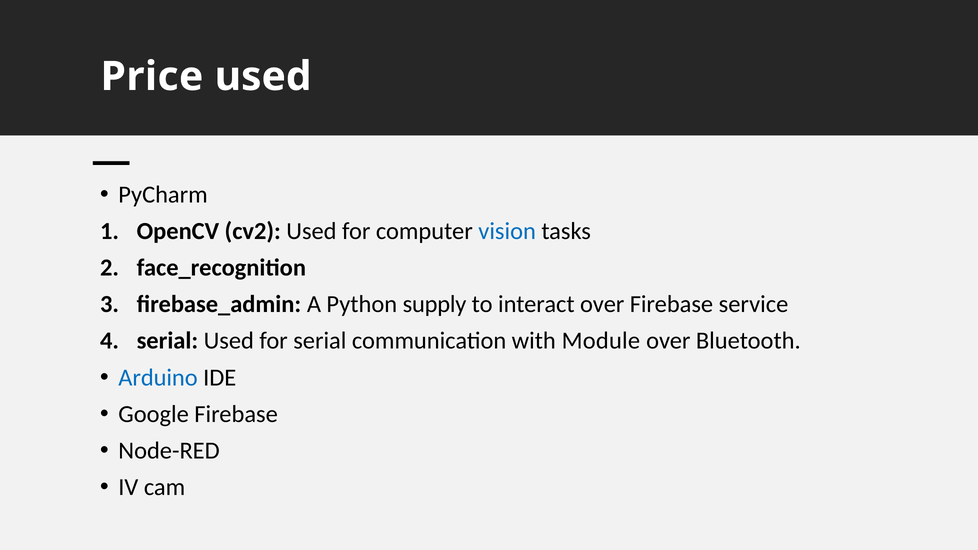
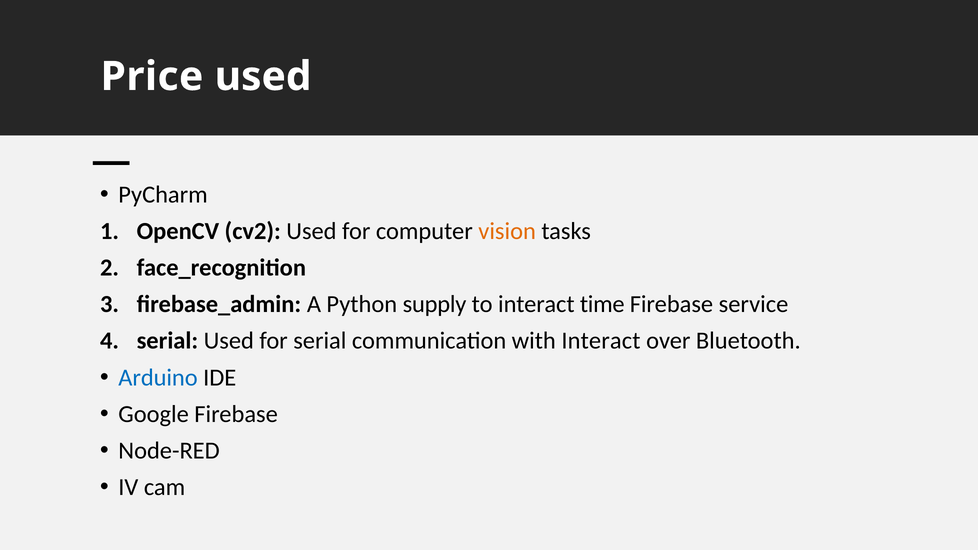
vision colour: blue -> orange (507, 231)
interact over: over -> time (602, 304)
with Module: Module -> Interact (601, 341)
